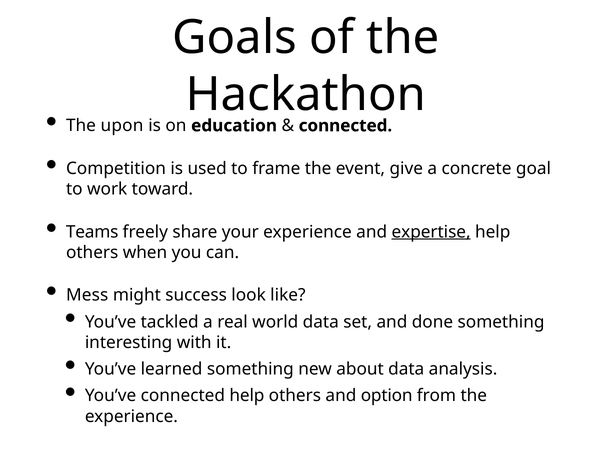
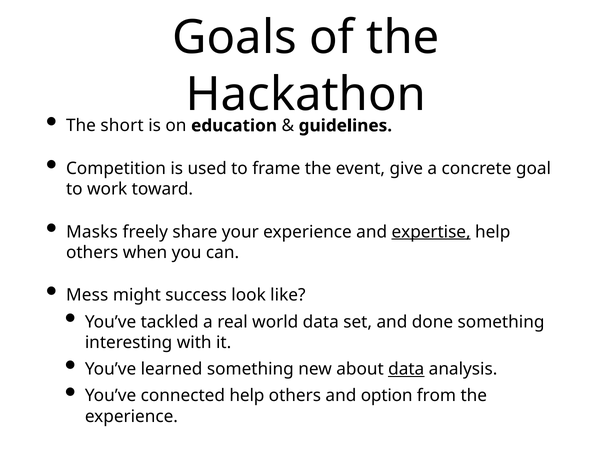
upon: upon -> short (122, 126)
connected: connected -> guidelines (345, 126)
Teams: Teams -> Masks (92, 232)
data underline: none -> present (406, 369)
